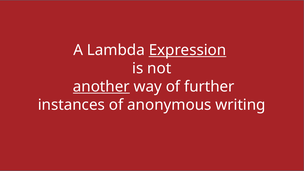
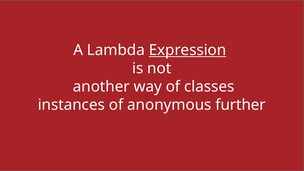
another underline: present -> none (101, 87)
further: further -> classes (209, 87)
writing: writing -> further (241, 105)
